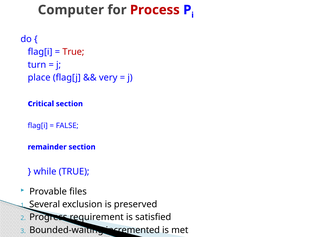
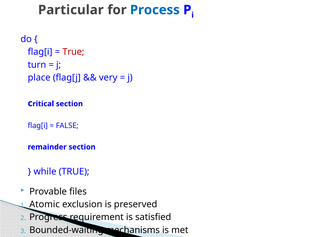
Computer: Computer -> Particular (71, 10)
Process colour: red -> blue (155, 10)
Several: Several -> Atomic (45, 204)
incremented: incremented -> mechanisms (133, 229)
